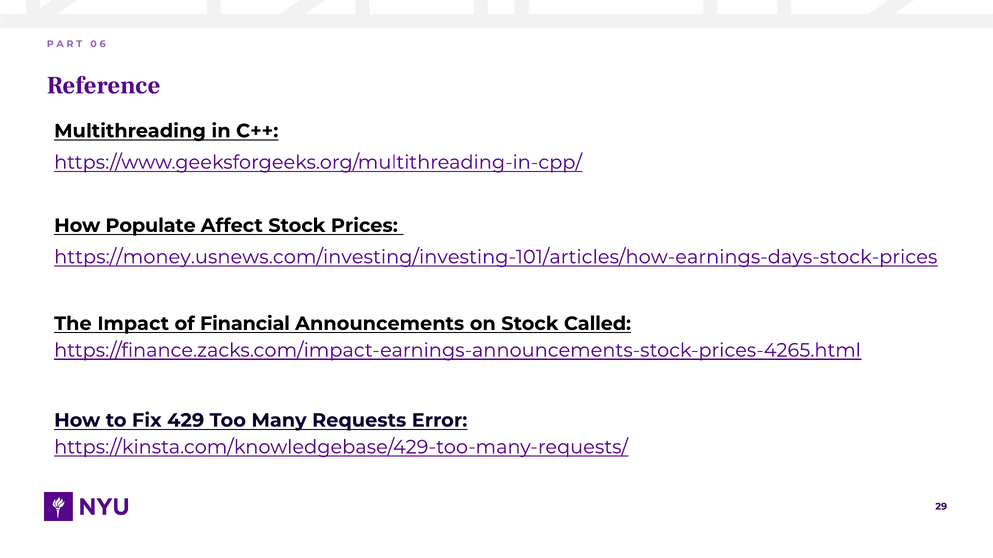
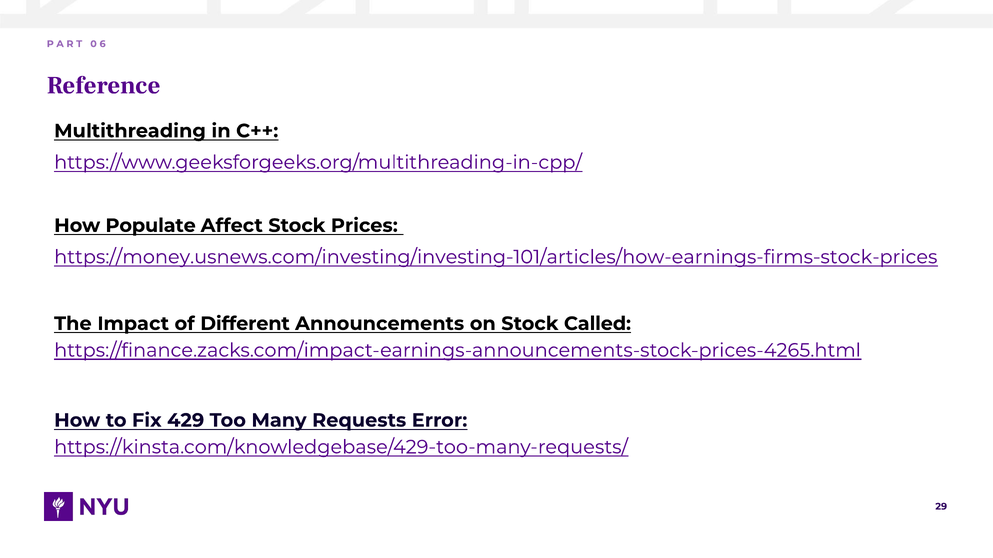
https://money.usnews.com/investing/investing-101/articles/how-earnings-days-stock-prices: https://money.usnews.com/investing/investing-101/articles/how-earnings-days-stock-prices -> https://money.usnews.com/investing/investing-101/articles/how-earnings-firms-stock-prices (496, 257)
Financial: Financial -> Different (245, 324)
